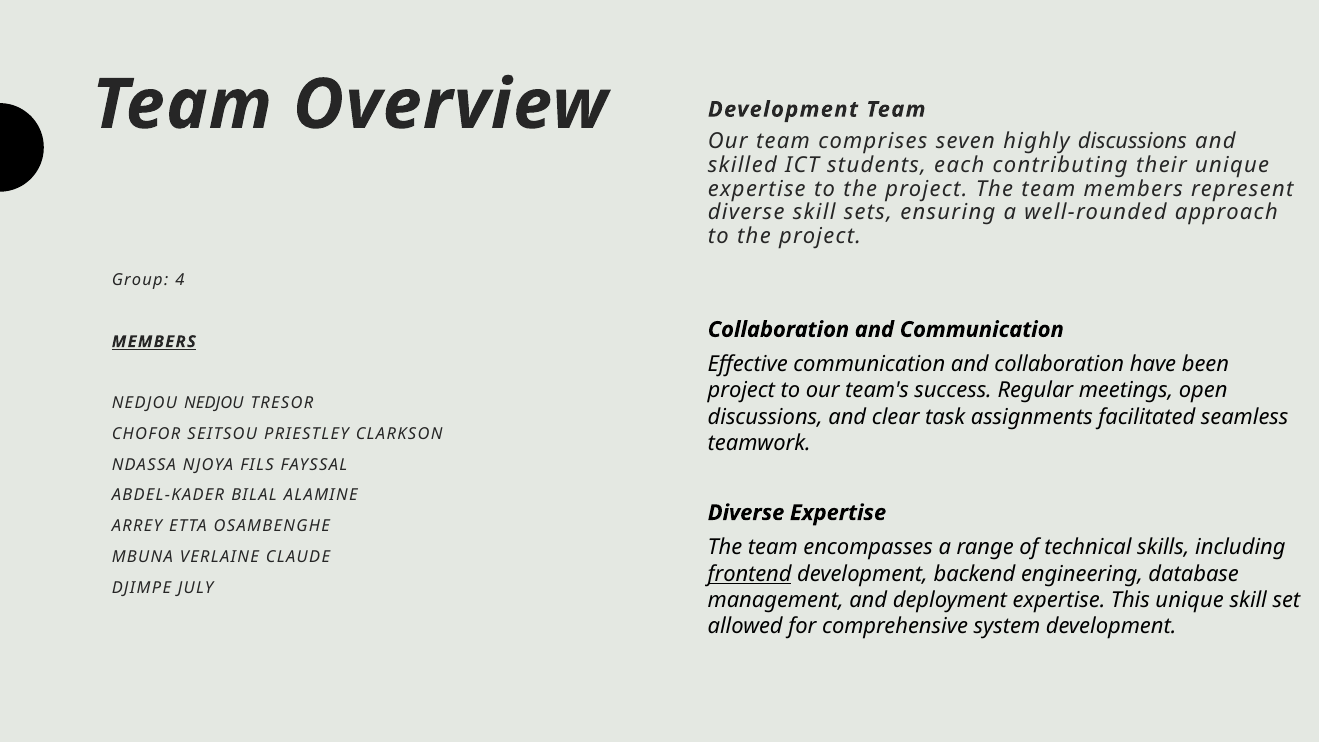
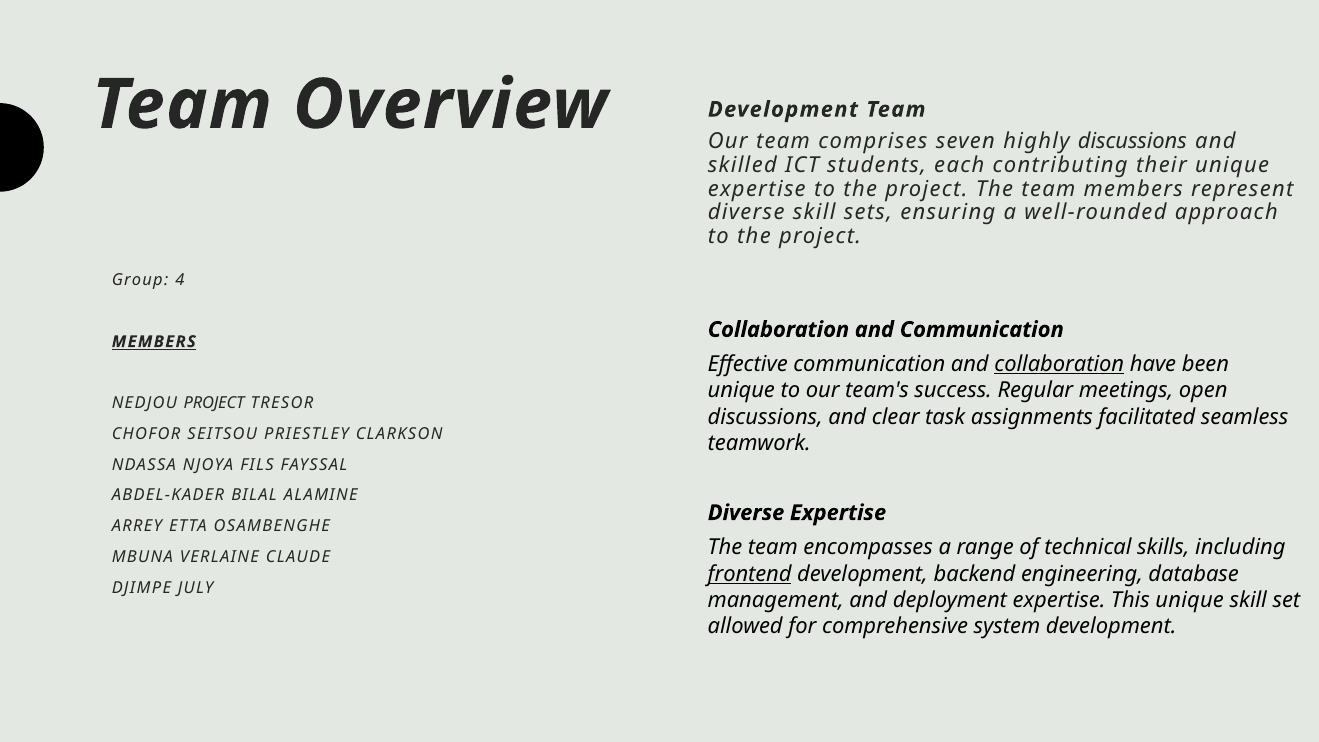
collaboration underline: none -> present (1059, 364)
project: project -> unique (741, 391)
NEDJOU NEDJOU: NEDJOU -> PROJECT (214, 403)
